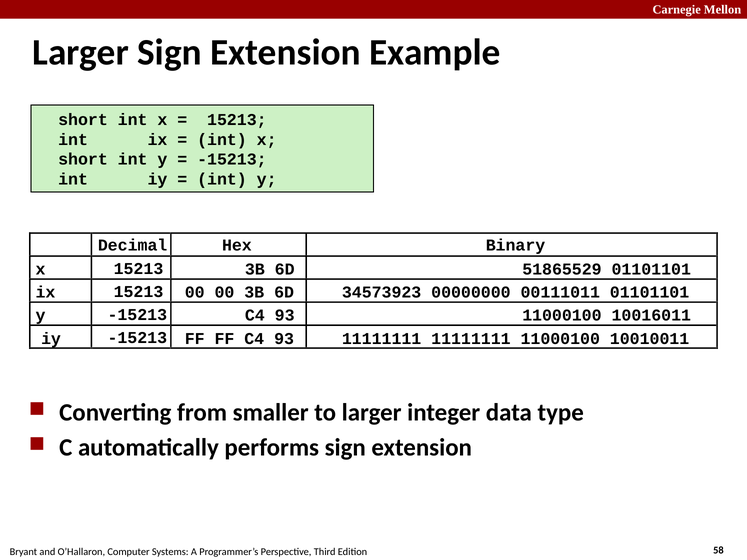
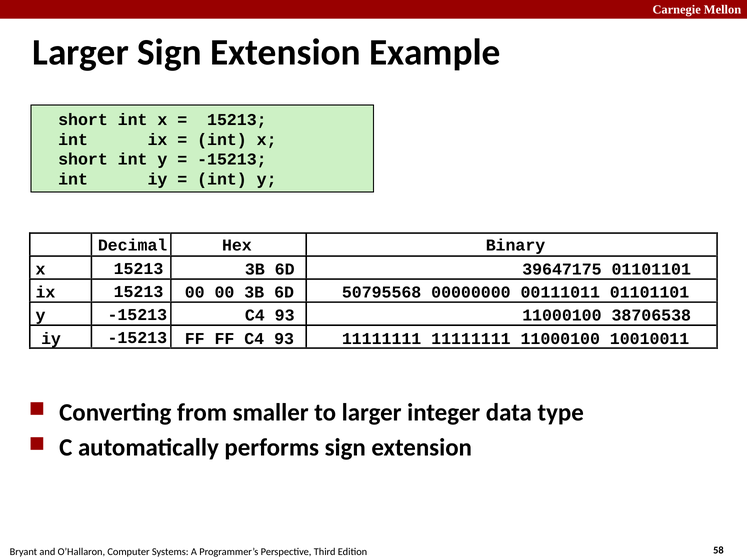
51865529: 51865529 -> 39647175 (562, 270)
34573923: 34573923 -> 50795568 (382, 293)
10016011: 10016011 -> 38706538 (651, 316)
